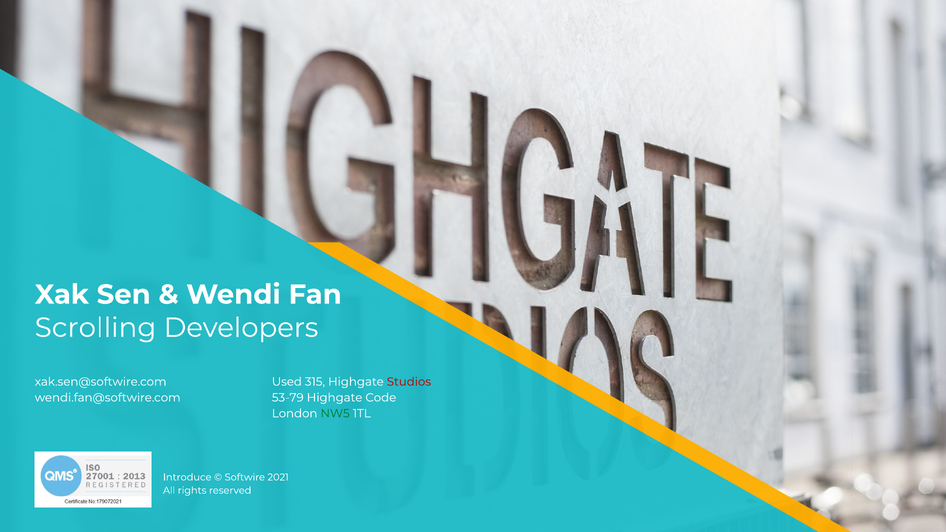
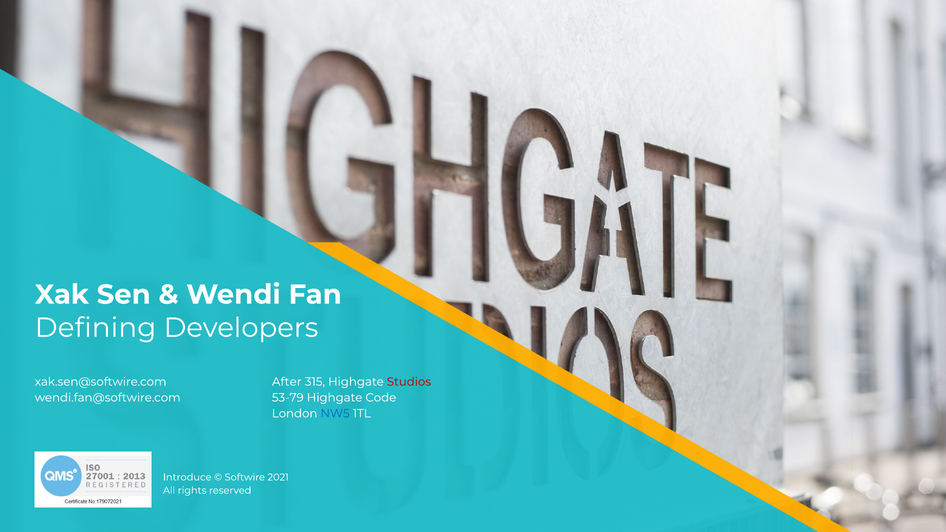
Scrolling: Scrolling -> Defining (95, 328)
Used: Used -> After (287, 382)
NW5 colour: green -> blue (335, 414)
